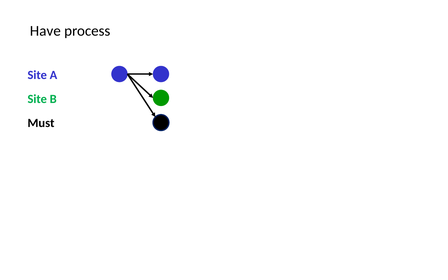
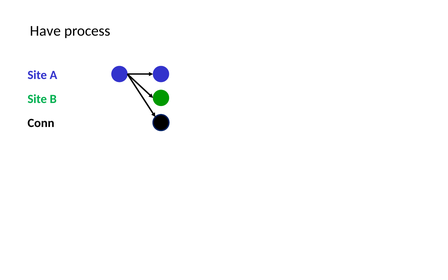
Must: Must -> Conn (41, 123)
